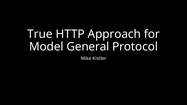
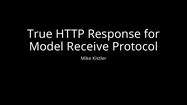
Approach: Approach -> Response (114, 34)
General: General -> Receive (88, 47)
